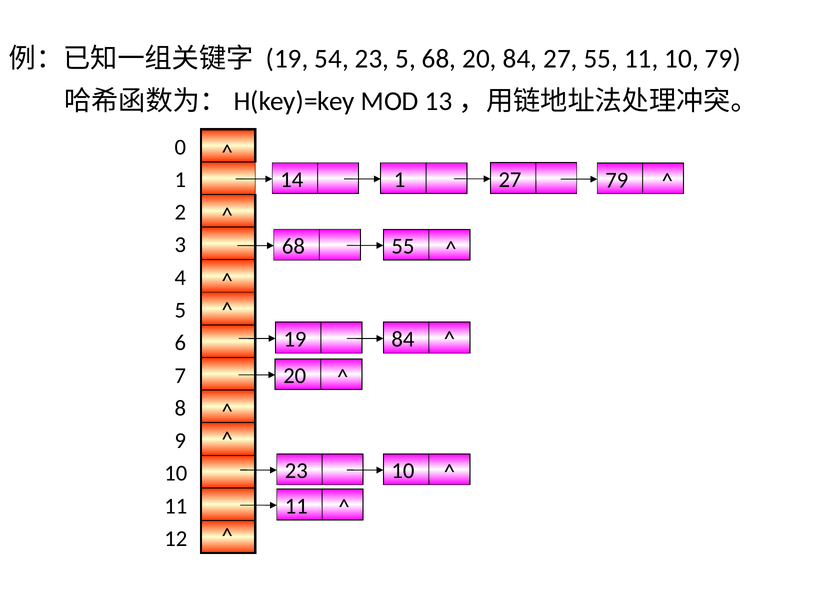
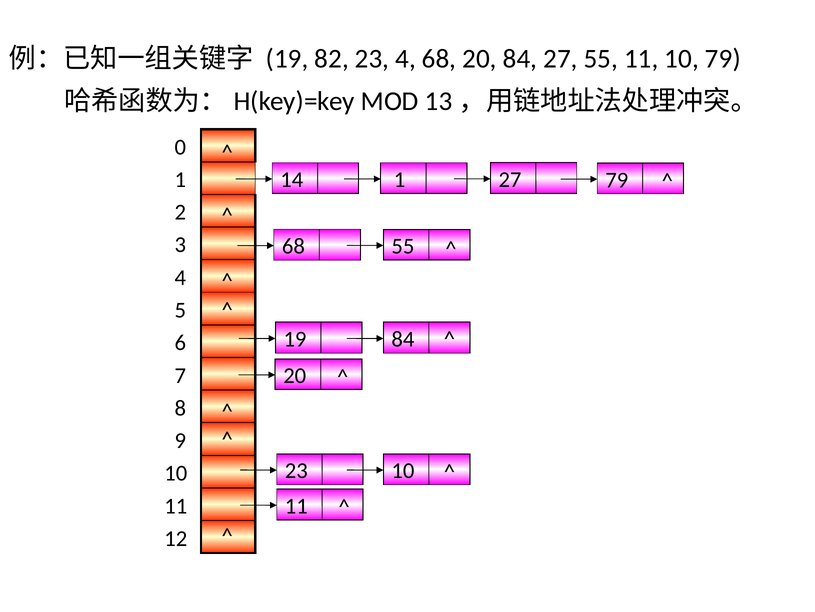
54: 54 -> 82 (332, 59)
23 5: 5 -> 4 (406, 59)
